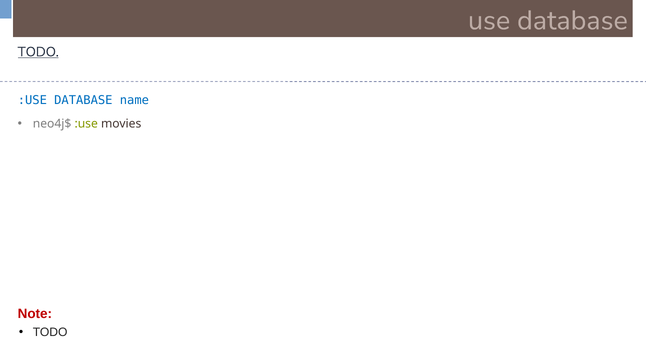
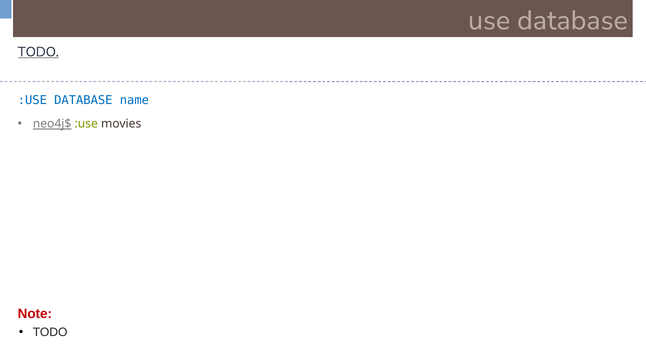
neo4j$ underline: none -> present (52, 124)
